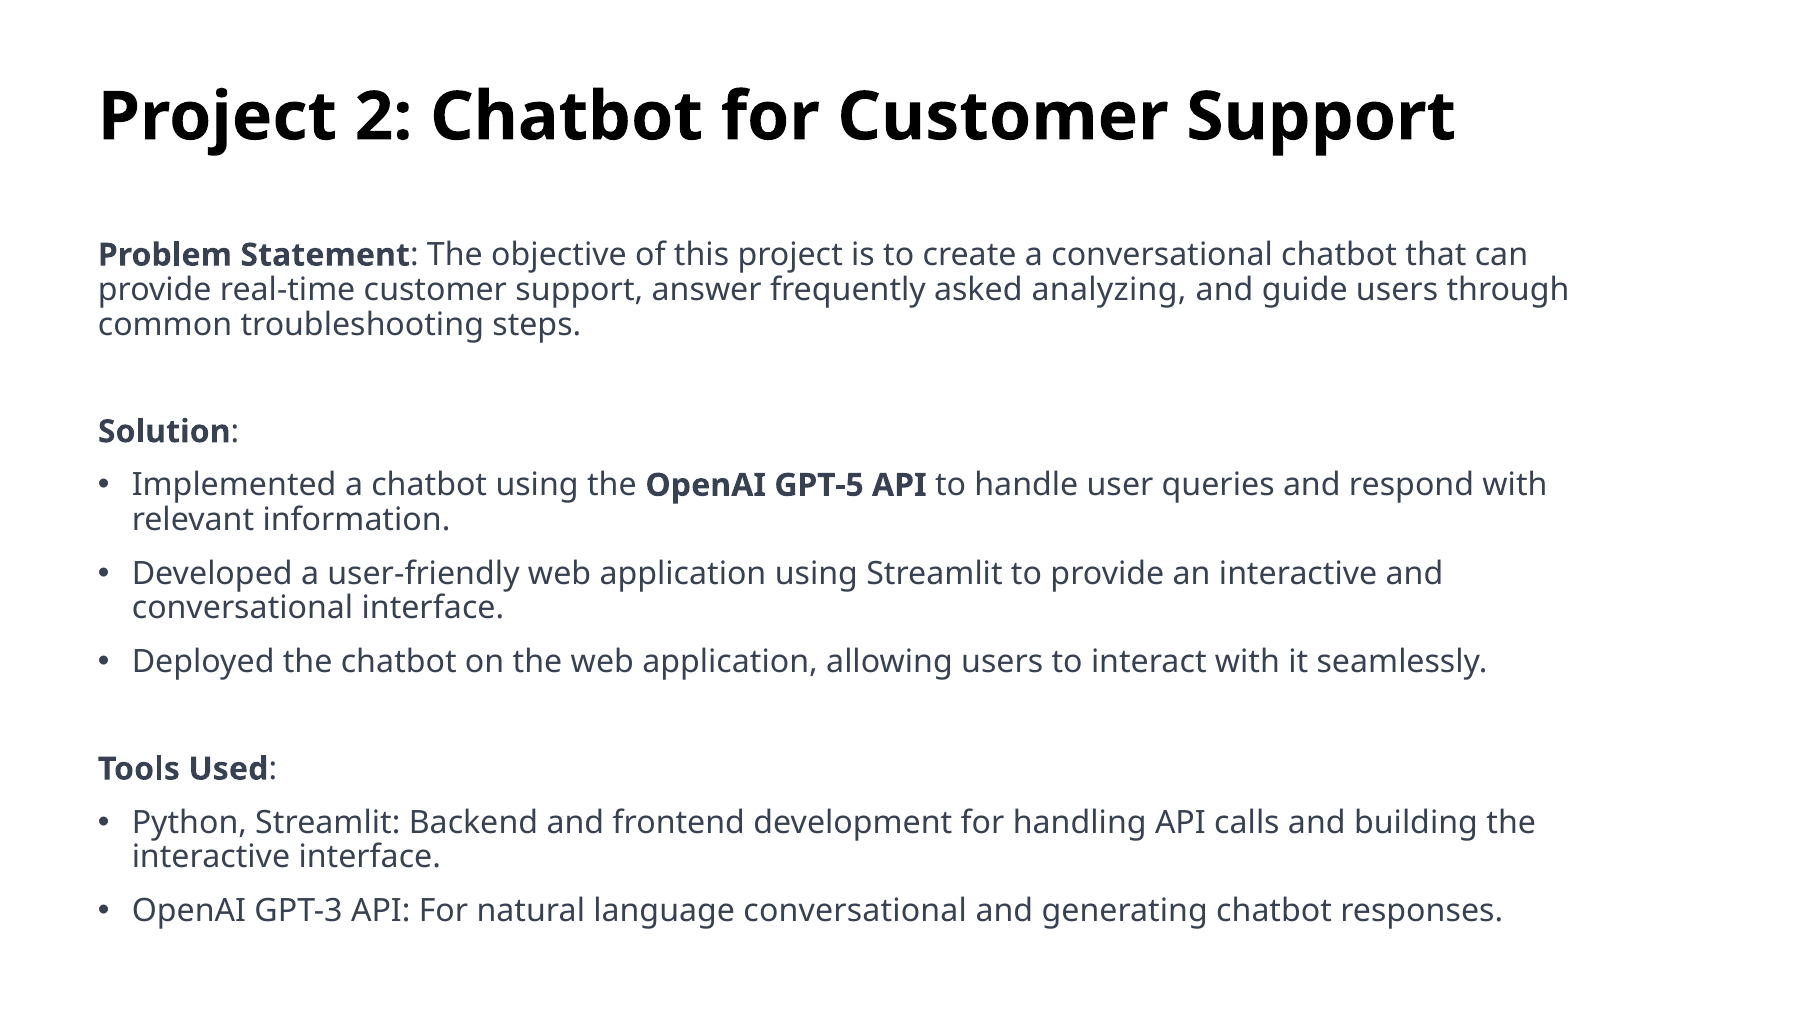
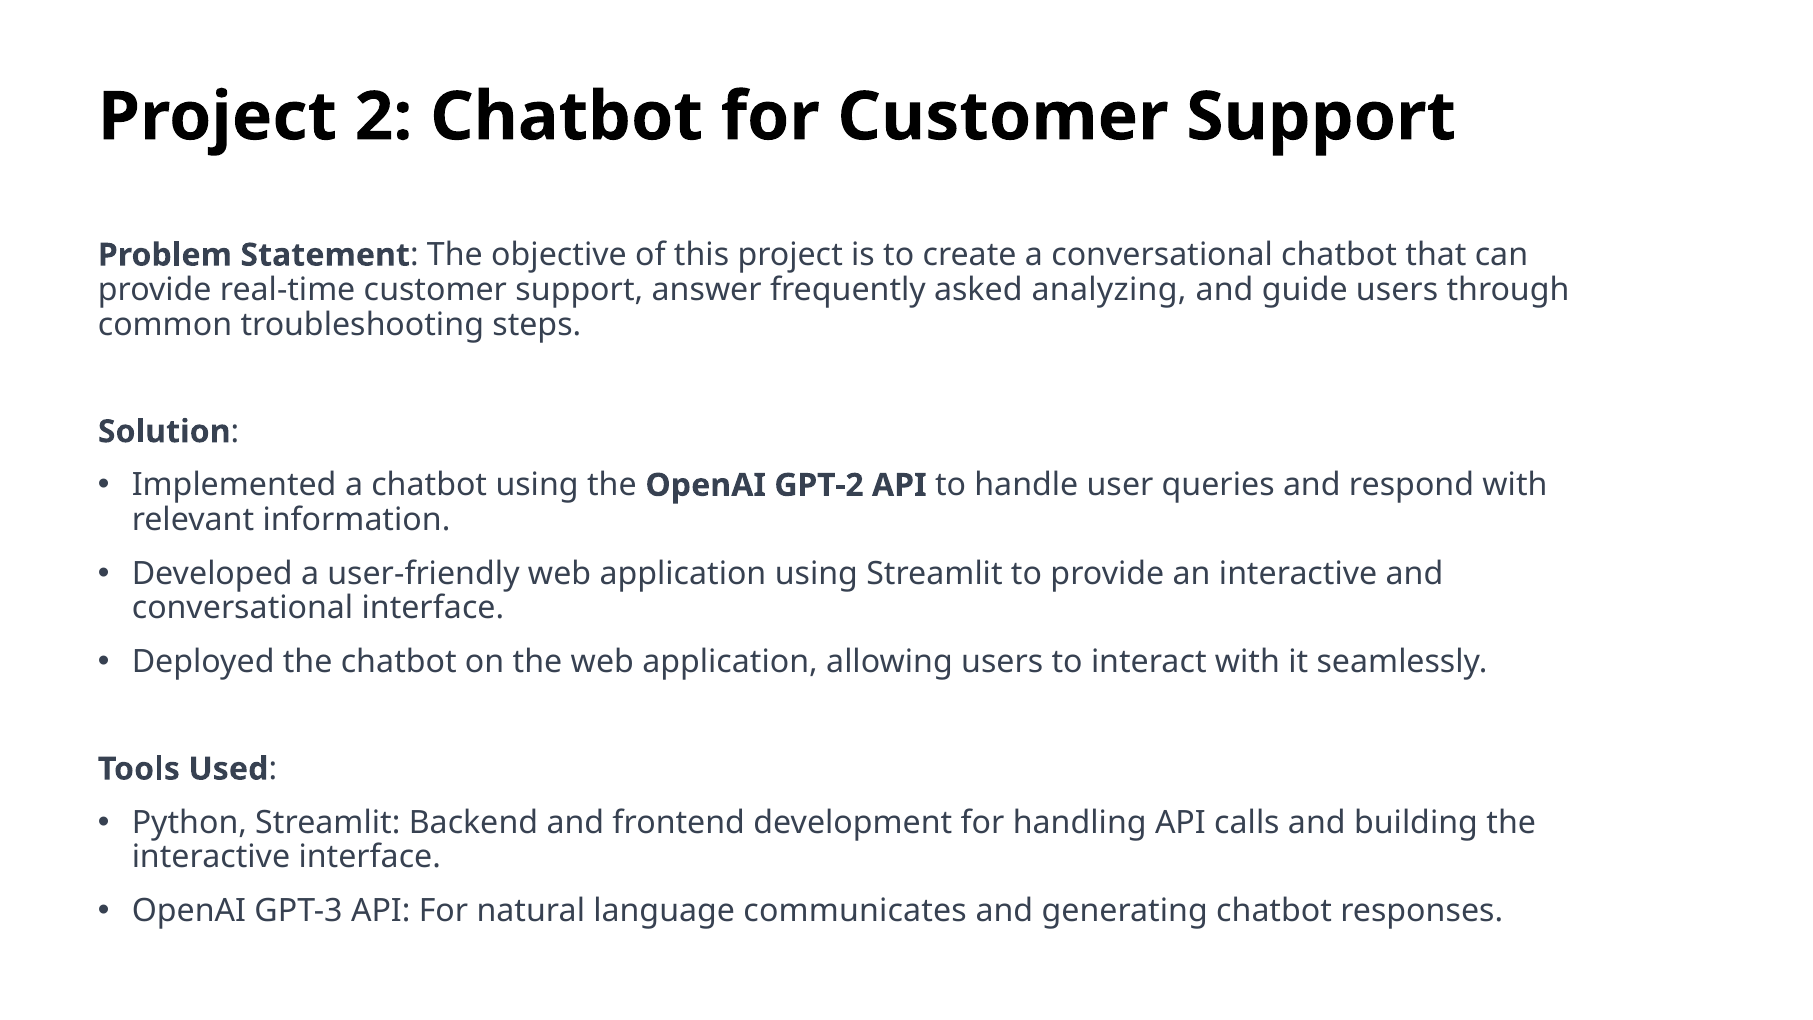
GPT-5: GPT-5 -> GPT-2 (819, 485)
language conversational: conversational -> communicates (855, 911)
